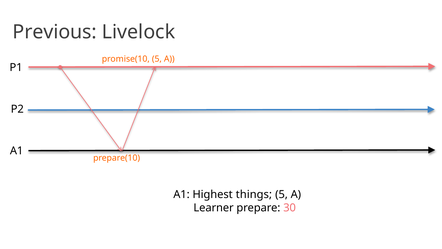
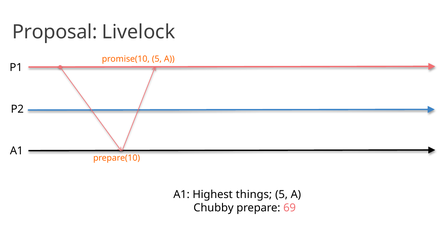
Previous: Previous -> Proposal (55, 32)
Learner: Learner -> Chubby (214, 208)
30: 30 -> 69 (290, 208)
